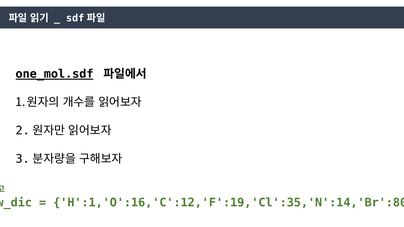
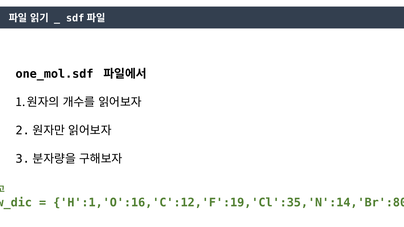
one_mol.sdf underline: present -> none (55, 74)
